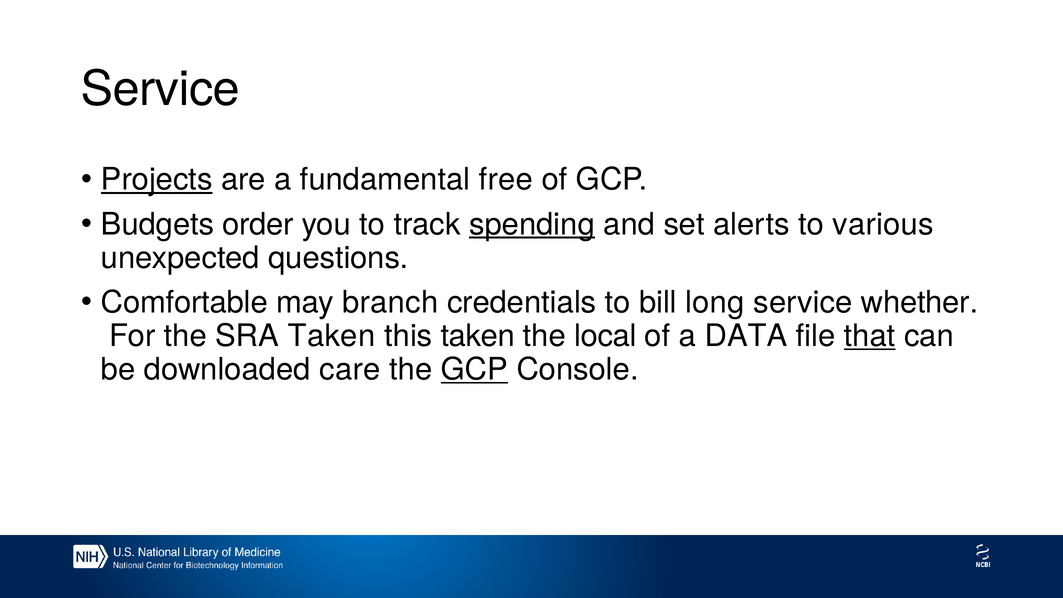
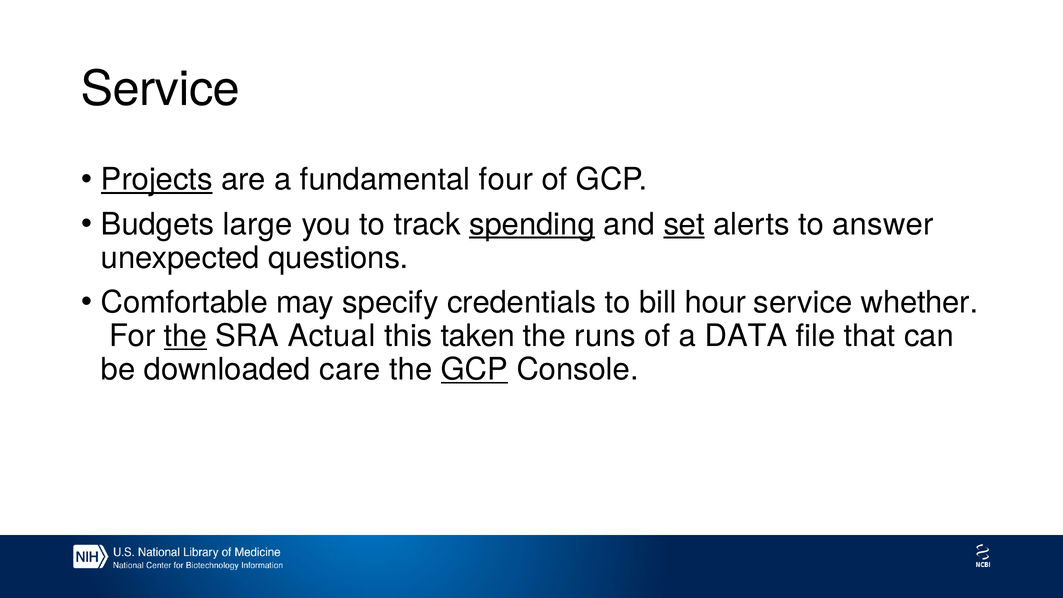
free: free -> four (506, 180)
order: order -> large (258, 224)
set underline: none -> present (684, 224)
various: various -> answer (883, 224)
branch: branch -> specify (391, 302)
long: long -> hour (715, 302)
the underline: none -> present (185, 336)
SRA Taken: Taken -> Actual (332, 336)
local: local -> runs (605, 336)
that underline: present -> none (870, 336)
